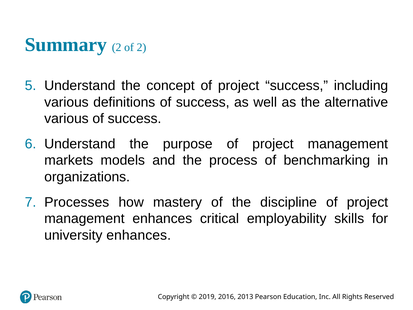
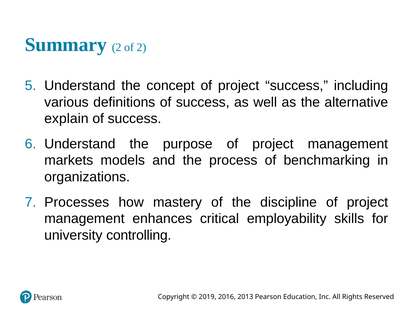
various: various -> explain (66, 119)
university enhances: enhances -> controlling (139, 235)
